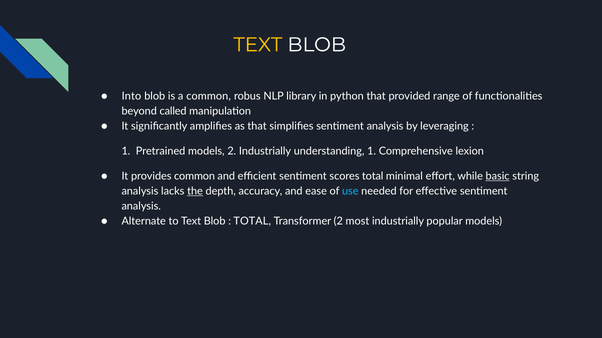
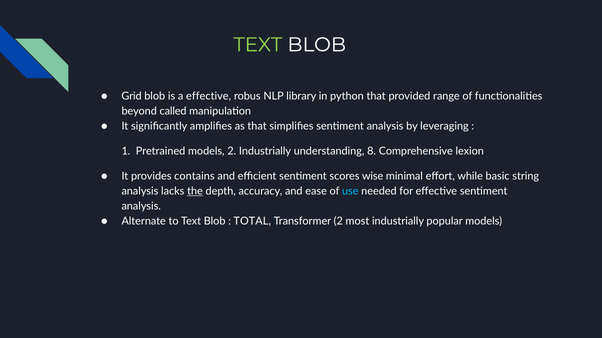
TEXT colour: yellow -> light green (258, 45)
Into: Into -> Grid (132, 97)
a common: common -> effective (209, 97)
understanding 1: 1 -> 8 (372, 152)
provides common: common -> contains (194, 177)
scores total: total -> wise (373, 177)
basic underline: present -> none (498, 177)
